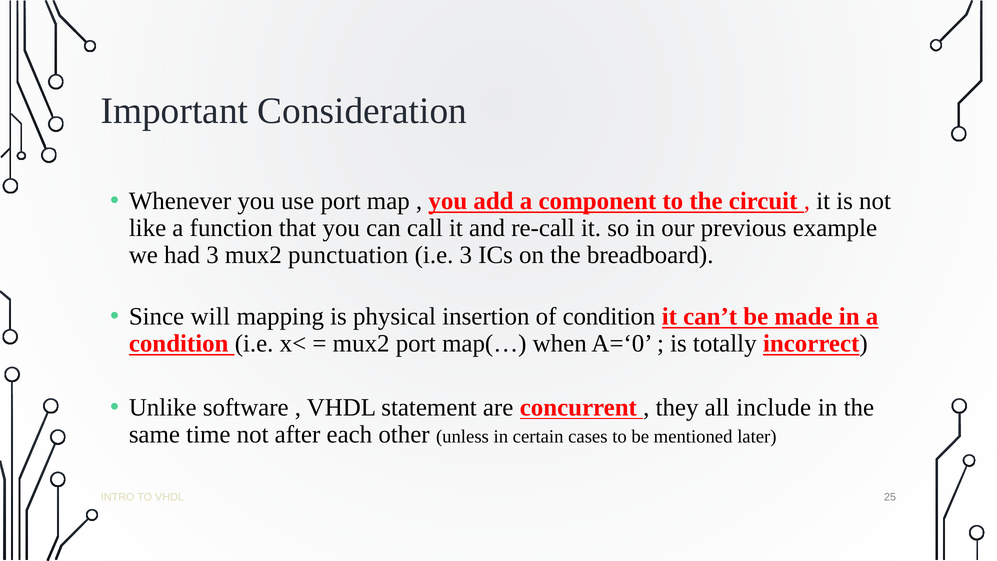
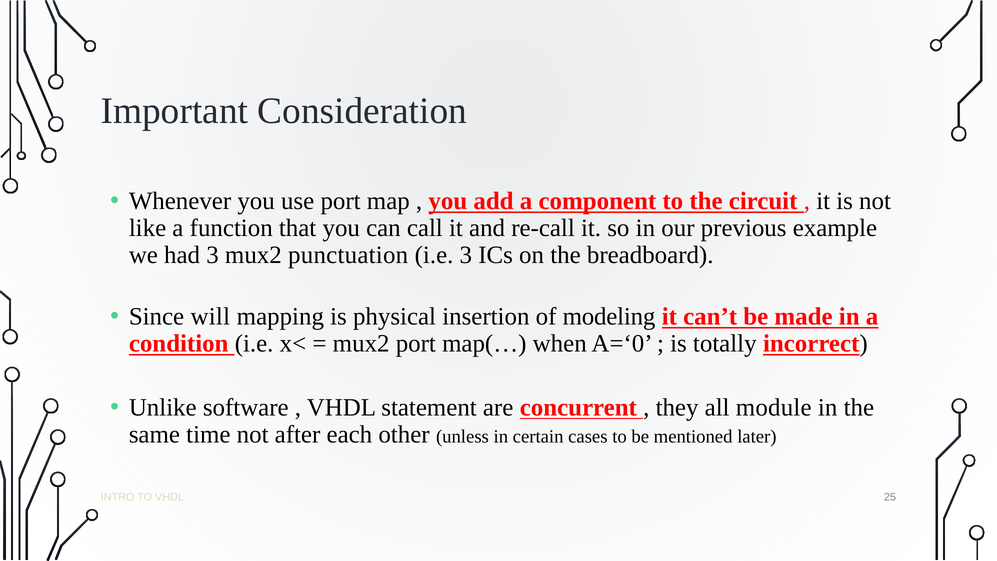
of condition: condition -> modeling (609, 317)
include: include -> module (774, 407)
